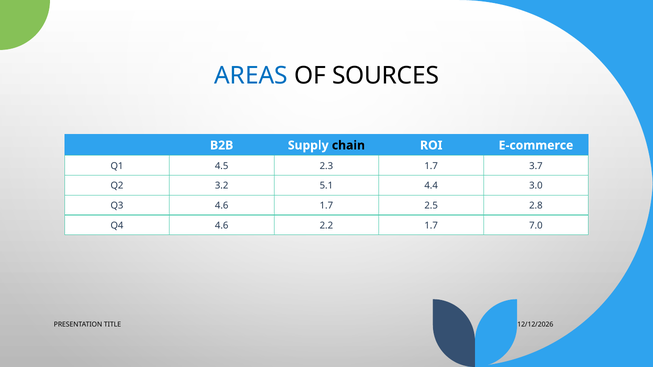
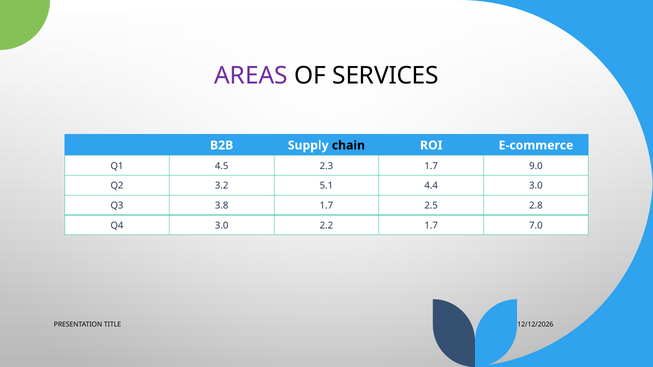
AREAS colour: blue -> purple (251, 76)
SOURCES: SOURCES -> SERVICES (386, 76)
3.7: 3.7 -> 9.0 (536, 166)
Q3 4.6: 4.6 -> 3.8 (222, 206)
Q4 4.6: 4.6 -> 3.0 (222, 226)
